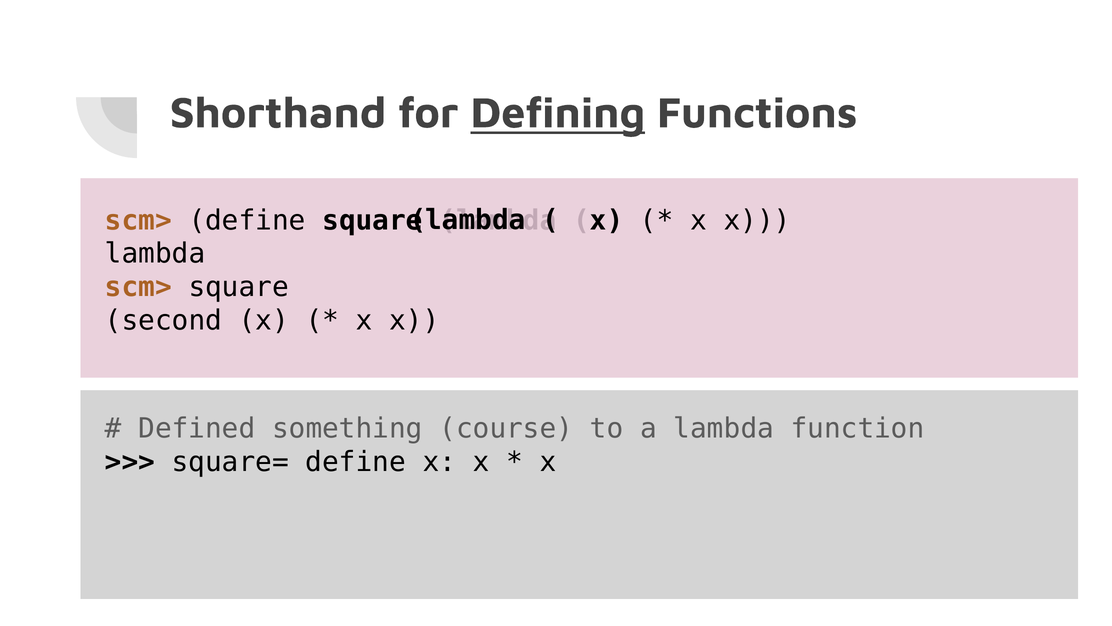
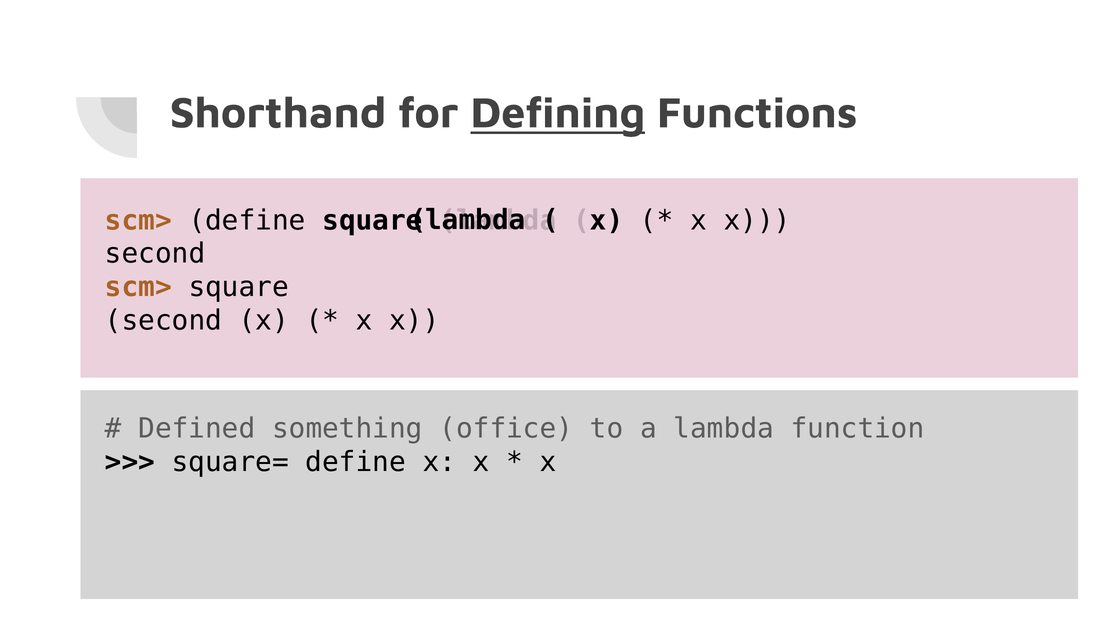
lambda: lambda -> second (155, 254)
course: course -> office (506, 428)
